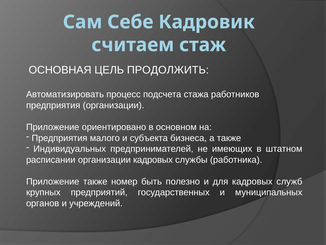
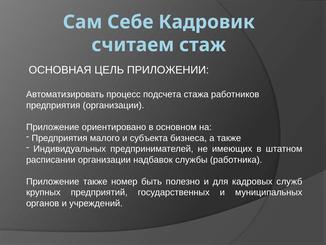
ПРОДОЛЖИТЬ: ПРОДОЛЖИТЬ -> ПРИЛОЖЕНИИ (168, 70)
организации кадровых: кадровых -> надбавок (153, 159)
